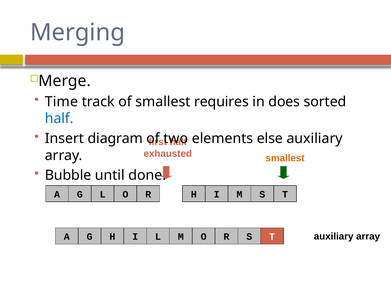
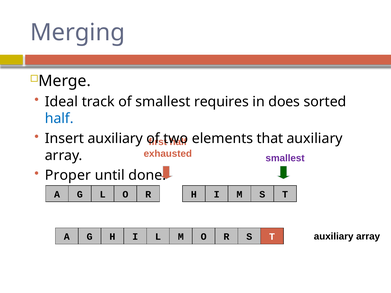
Time: Time -> Ideal (61, 102)
Insert diagram: diagram -> auxiliary (115, 139)
else: else -> that (270, 139)
smallest colour: orange -> purple (285, 158)
Bubble: Bubble -> Proper (68, 175)
